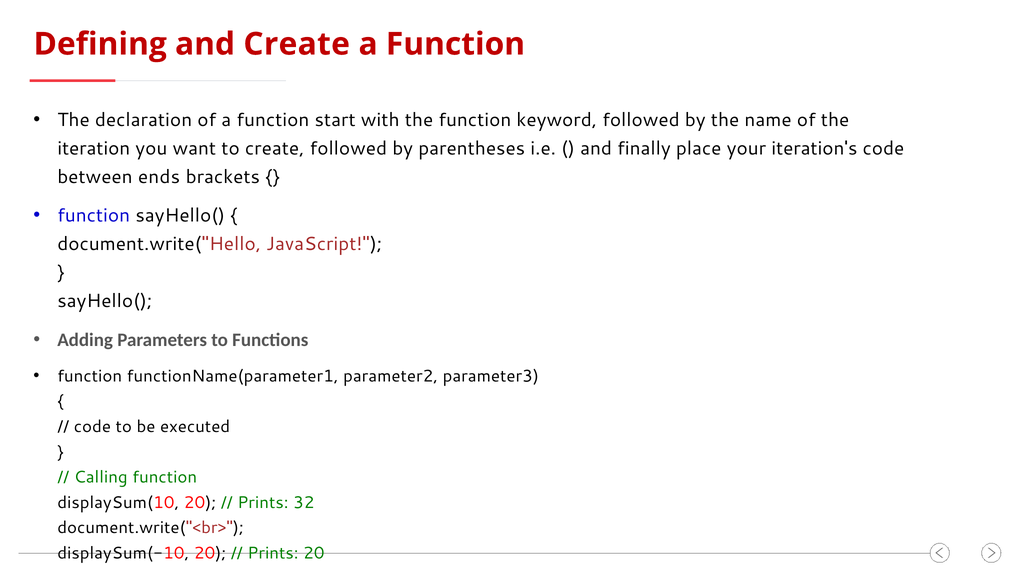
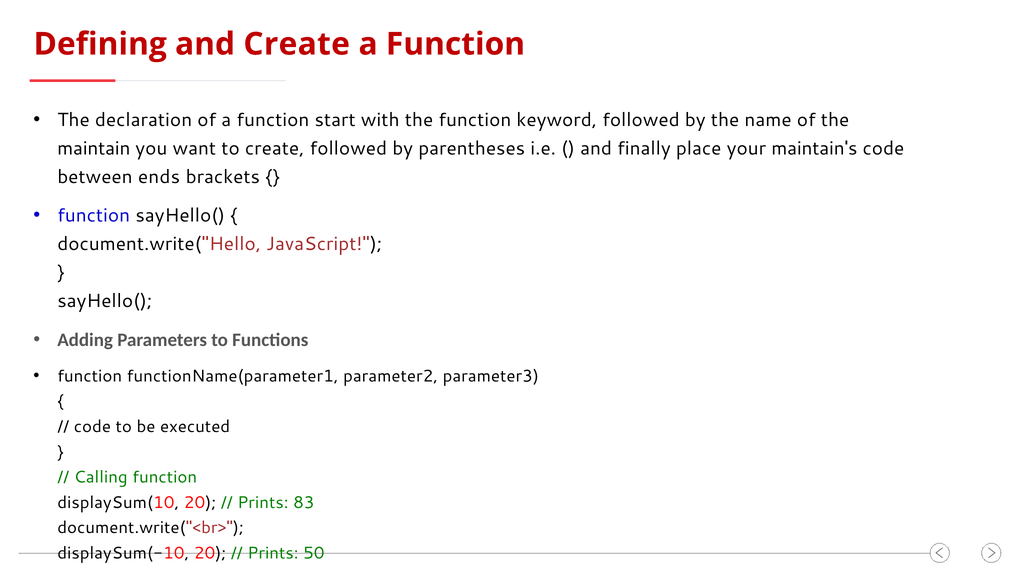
iteration: iteration -> maintain (94, 149)
iteration's: iteration's -> maintain's (814, 149)
32: 32 -> 83 (304, 503)
Prints 20: 20 -> 50 (314, 554)
